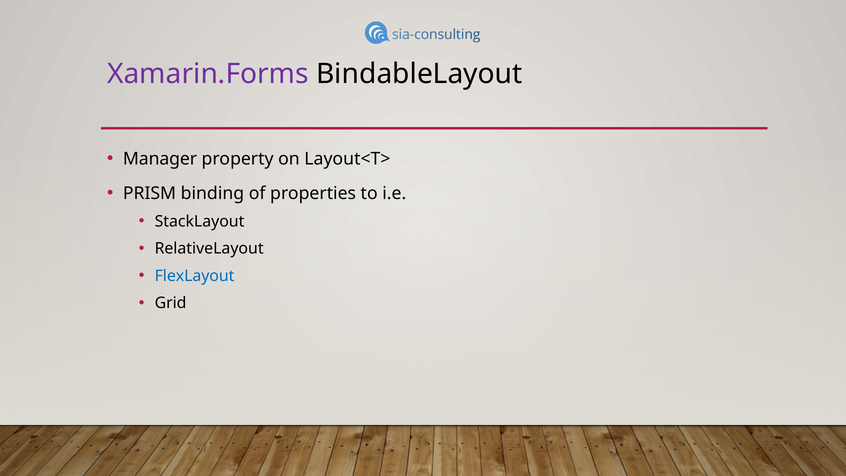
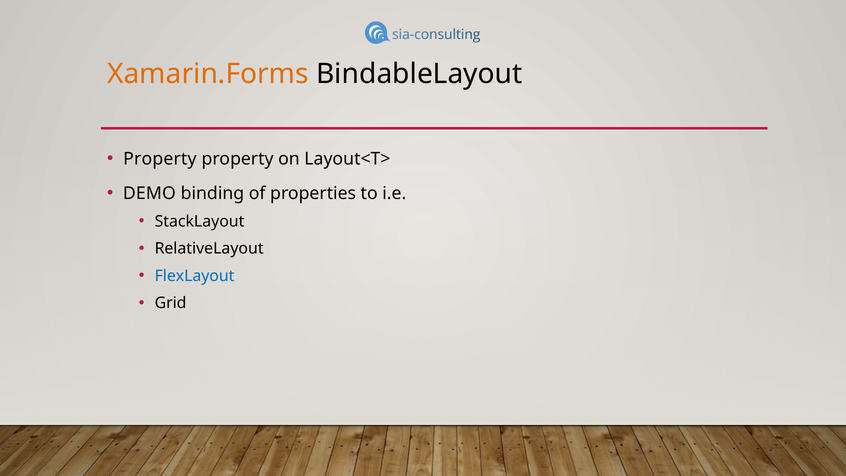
Xamarin.Forms colour: purple -> orange (208, 74)
Manager: Manager -> Property (160, 159)
PRISM: PRISM -> DEMO (149, 193)
